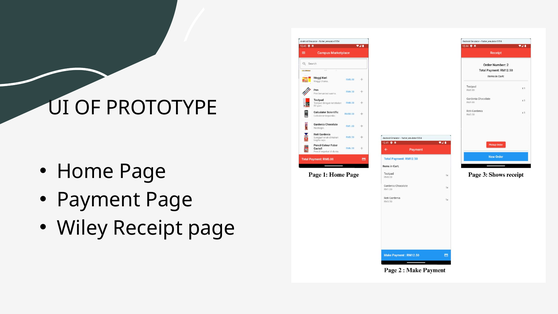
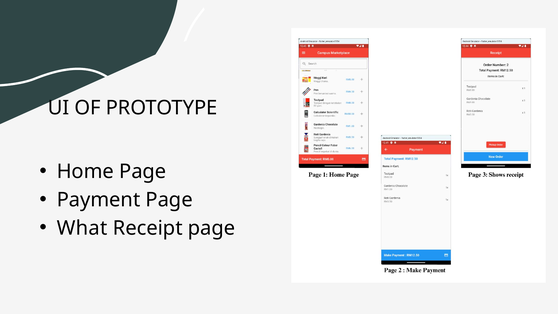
Wiley: Wiley -> What (82, 228)
